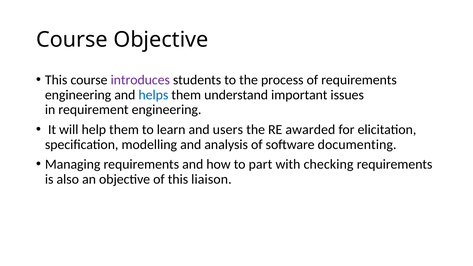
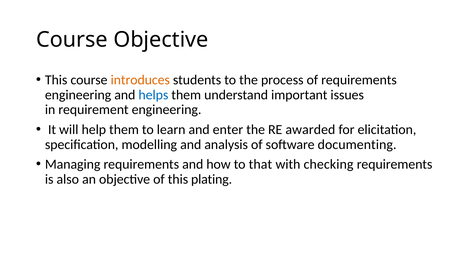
introduces colour: purple -> orange (140, 80)
users: users -> enter (228, 130)
part: part -> that (260, 164)
liaison: liaison -> plating (212, 179)
